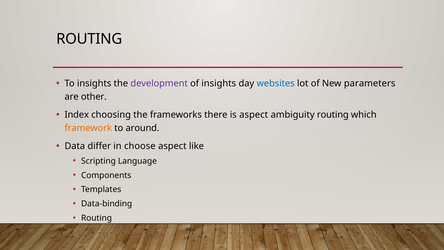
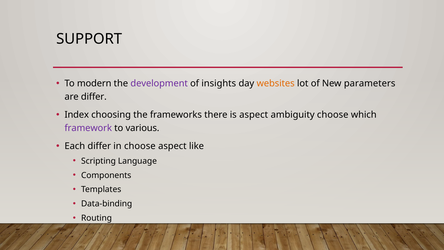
ROUTING: ROUTING -> SUPPORT (89, 39)
To insights: insights -> modern (94, 83)
websites colour: blue -> orange (276, 83)
are other: other -> differ (94, 97)
ambiguity routing: routing -> choose (333, 115)
framework colour: orange -> purple (88, 128)
around: around -> various (142, 128)
Data: Data -> Each (75, 146)
